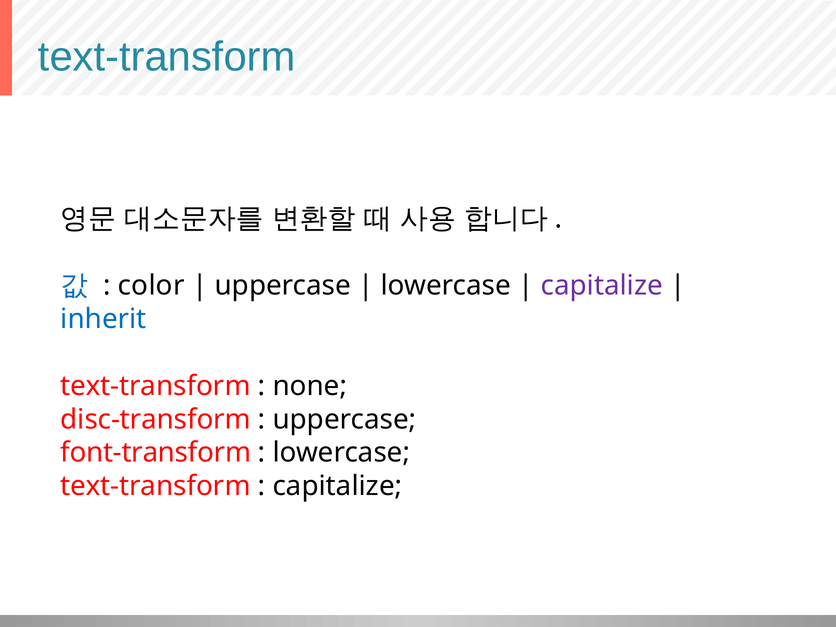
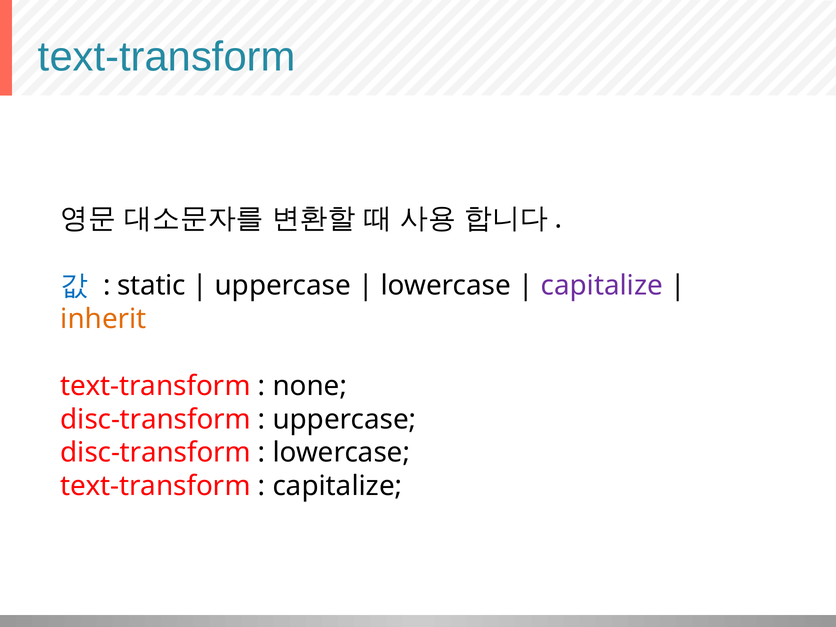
color: color -> static (151, 286)
inherit colour: blue -> orange (103, 319)
font-transform: font-transform -> disc-transform (156, 453)
